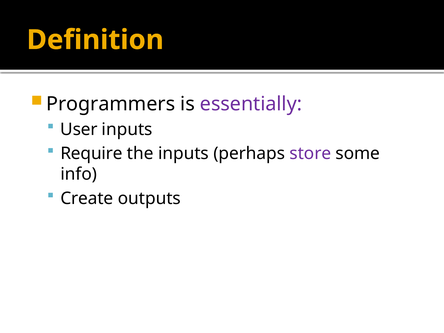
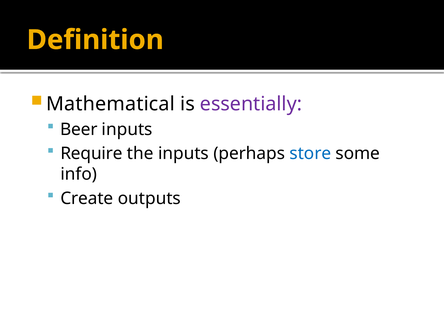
Programmers: Programmers -> Mathematical (111, 104)
User: User -> Beer (79, 129)
store colour: purple -> blue (310, 154)
